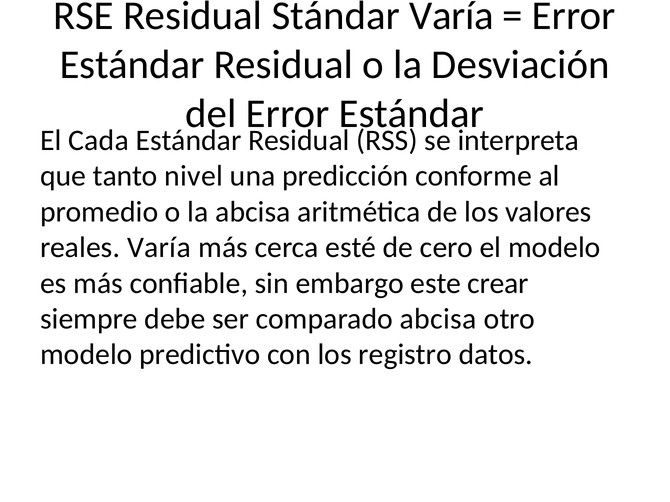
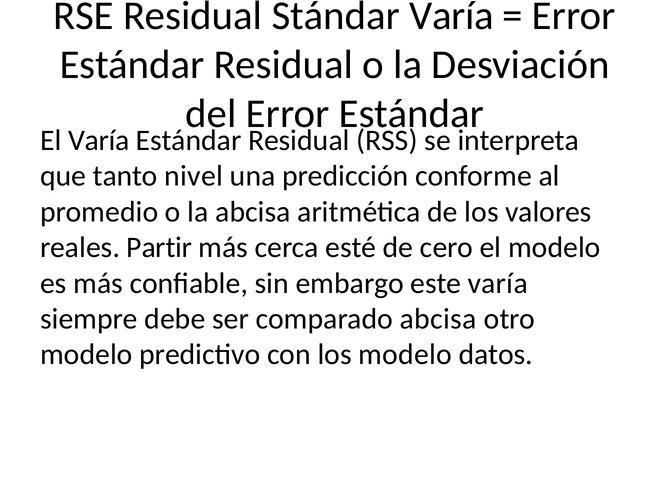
El Cada: Cada -> Varía (99, 141)
reales Varía: Varía -> Partir (159, 248)
este crear: crear -> varía (498, 284)
los registro: registro -> modelo (405, 355)
